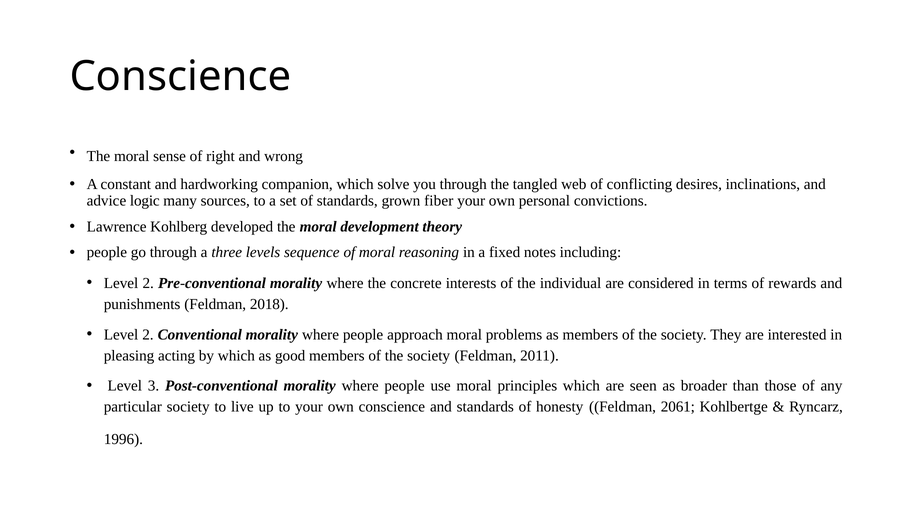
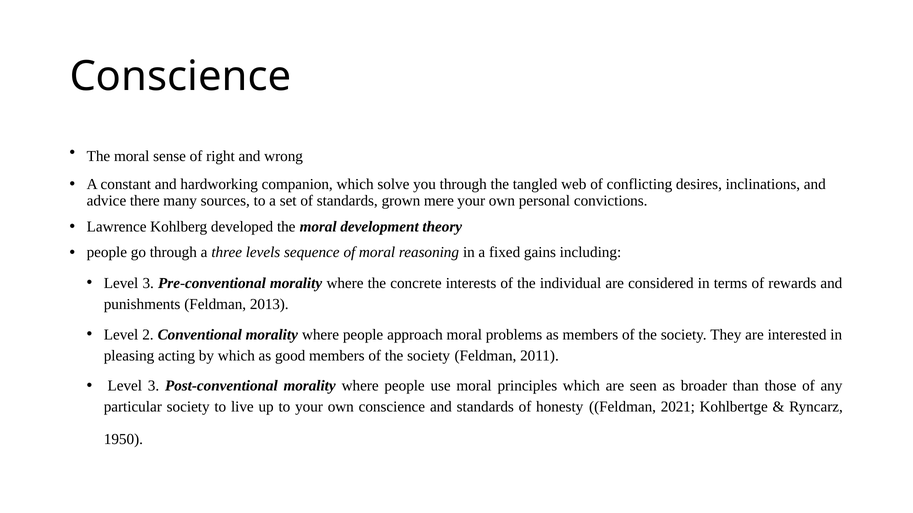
logic: logic -> there (145, 201)
fiber: fiber -> mere (439, 201)
notes: notes -> gains (540, 253)
2: 2 -> 3 (148, 283)
2018: 2018 -> 2013 (269, 304)
2061: 2061 -> 2021 (678, 407)
1996: 1996 -> 1950 (123, 440)
